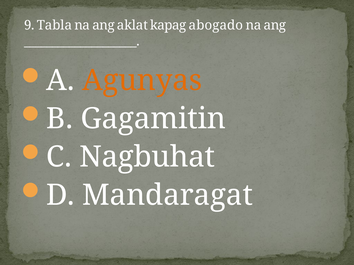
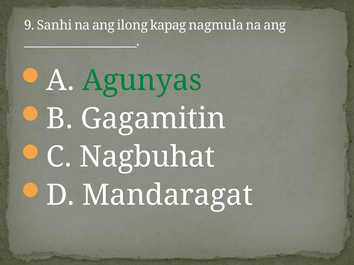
Tabla: Tabla -> Sanhi (54, 25)
aklat: aklat -> ilong (132, 25)
abogado: abogado -> nagmula (216, 25)
Agunyas colour: orange -> green (142, 81)
